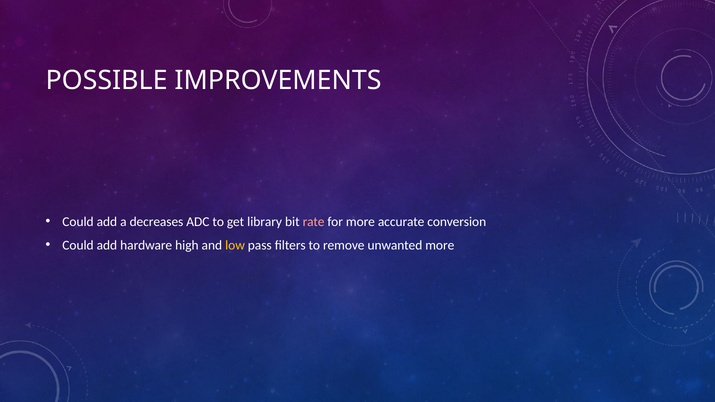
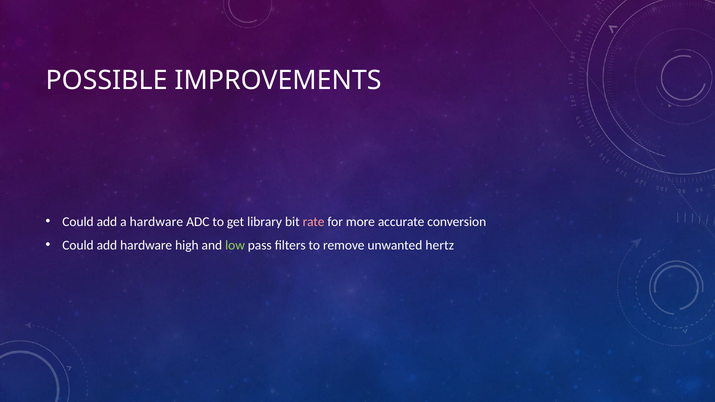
a decreases: decreases -> hardware (156, 222)
low colour: yellow -> light green (235, 245)
unwanted more: more -> hertz (440, 245)
